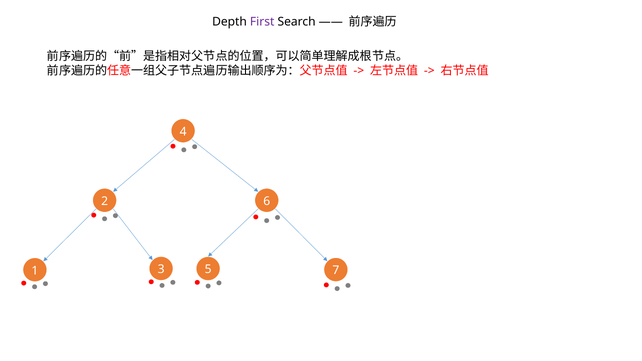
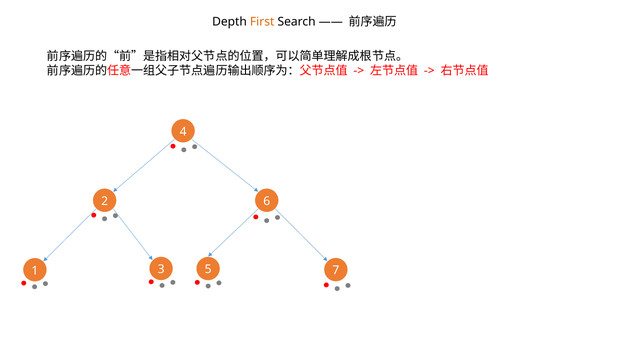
First colour: purple -> orange (262, 22)
